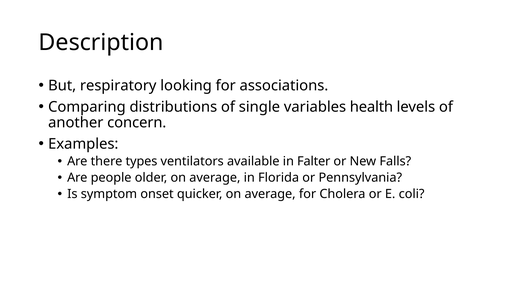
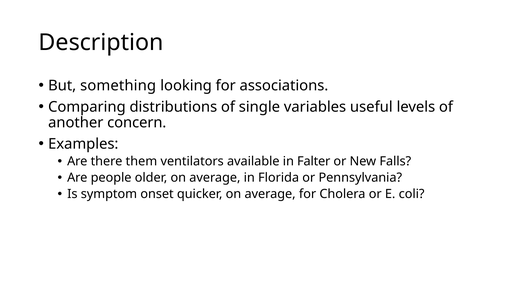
respiratory: respiratory -> something (118, 86)
health: health -> useful (371, 107)
types: types -> them (141, 162)
